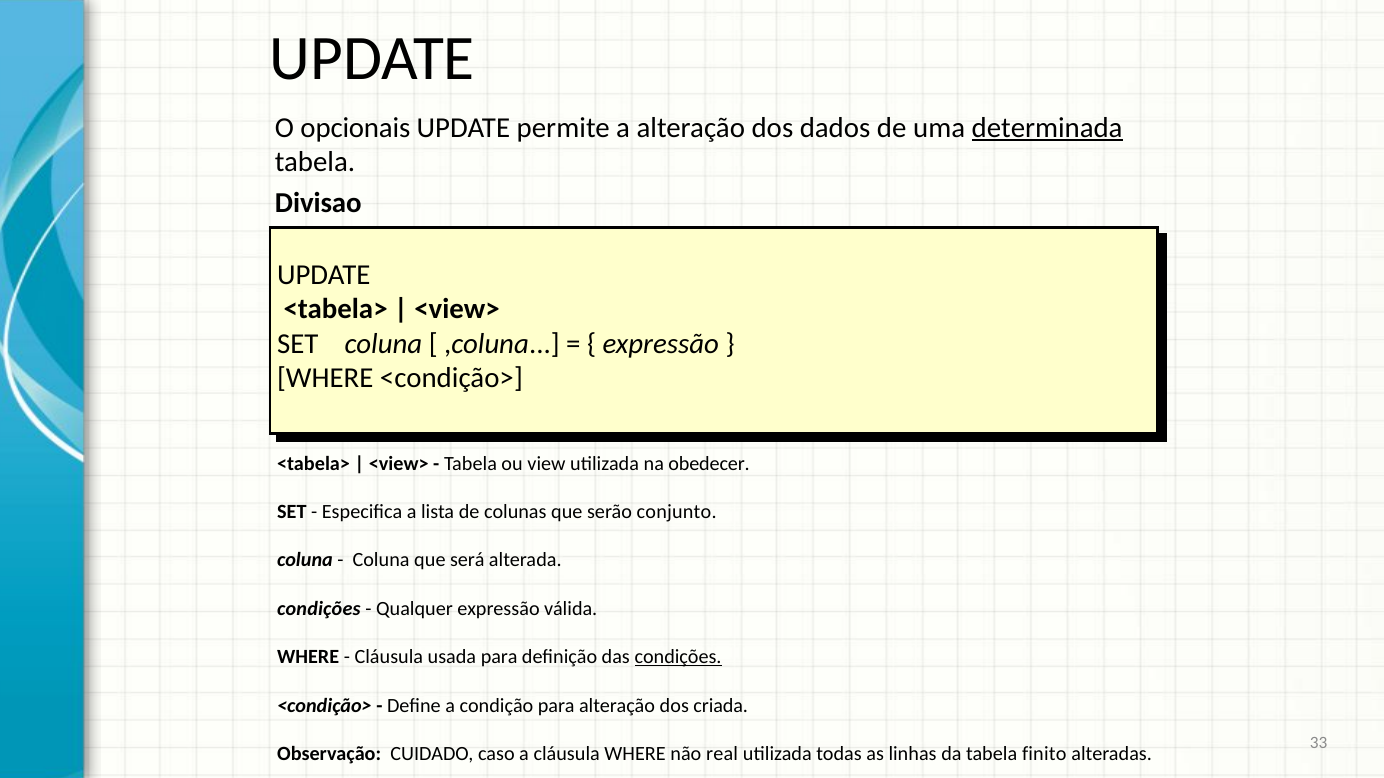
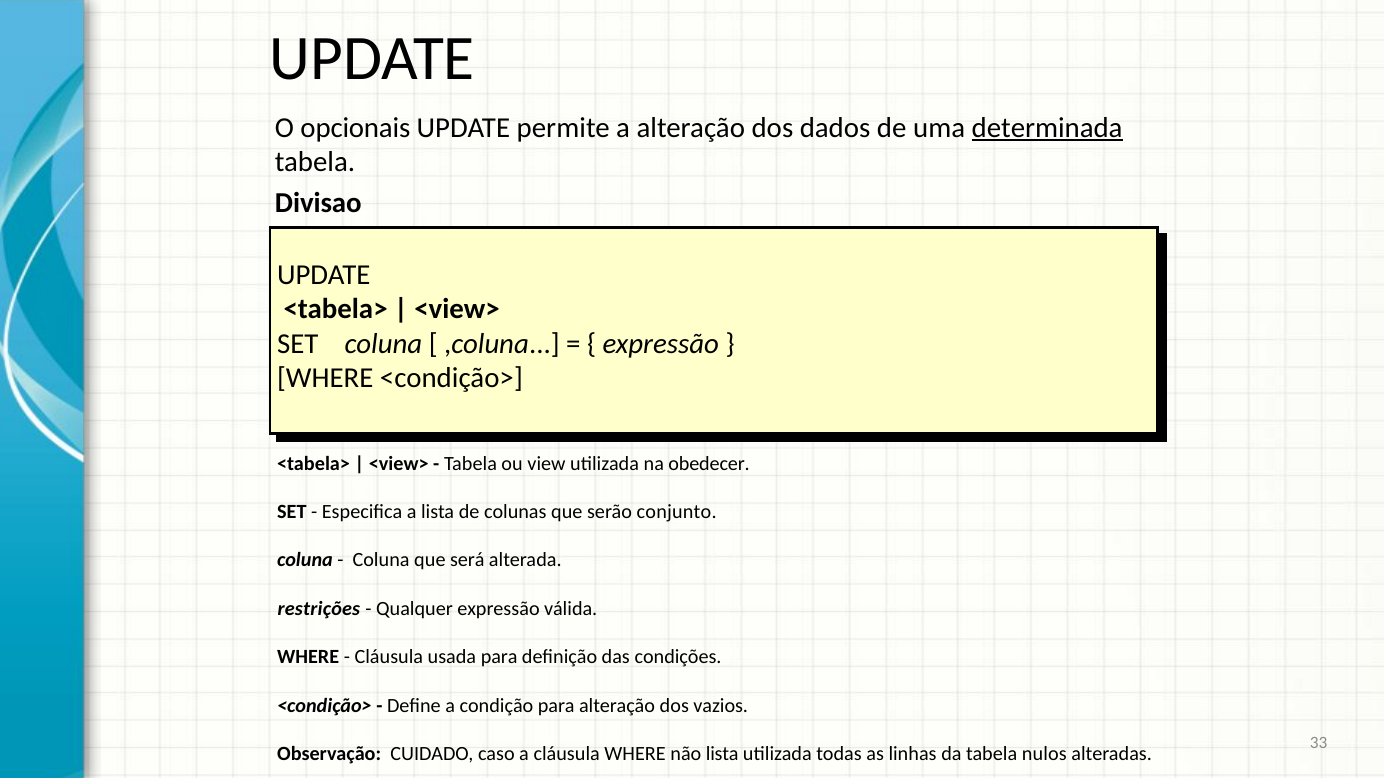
condições: condições -> restrições (319, 609)
condições underline: present -> none (678, 658)
criada: criada -> vazios (721, 706)
não real: real -> lista (722, 754)
finito: finito -> nulos (1044, 754)
